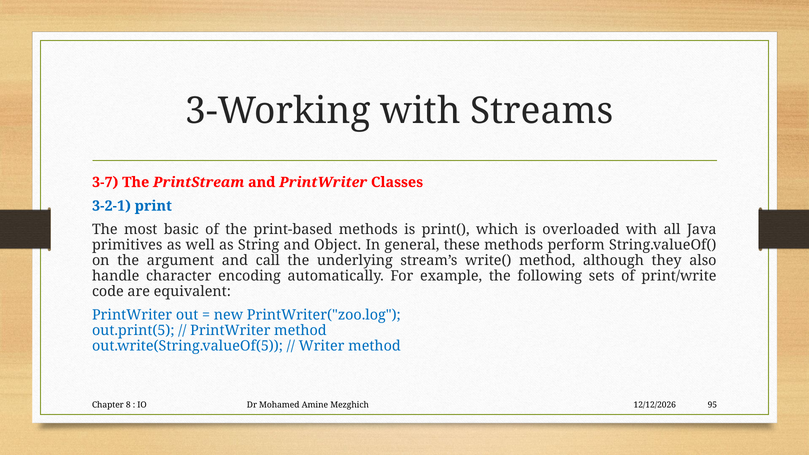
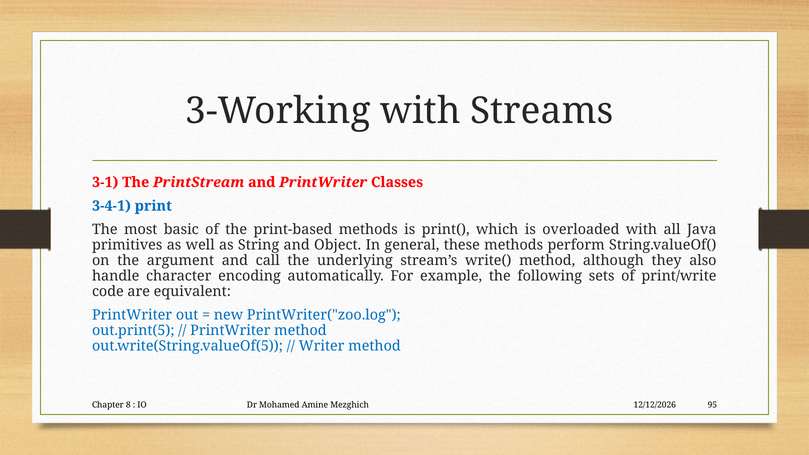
3-7: 3-7 -> 3-1 (105, 182)
3-2-1: 3-2-1 -> 3-4-1 (111, 206)
